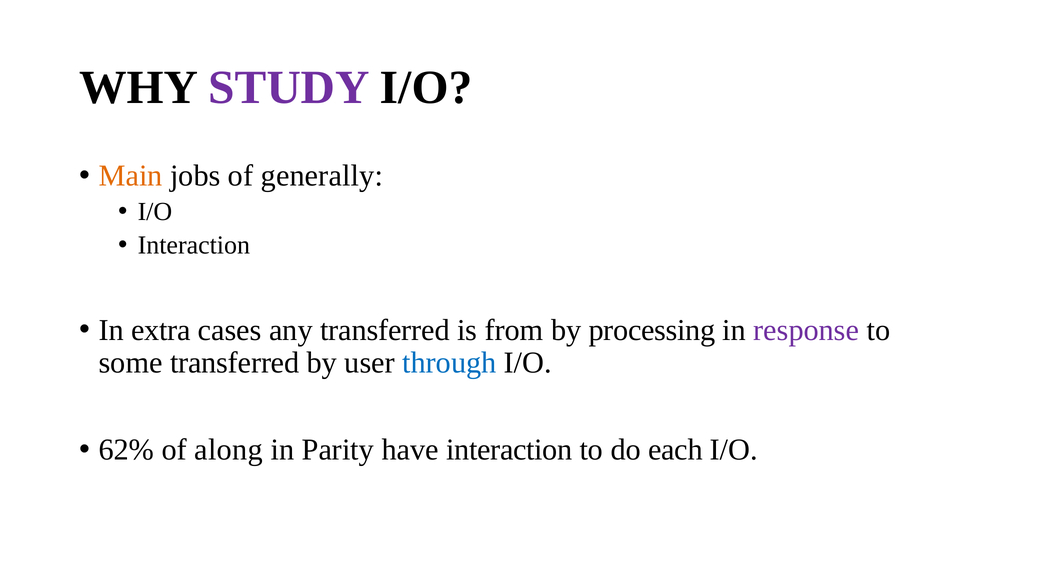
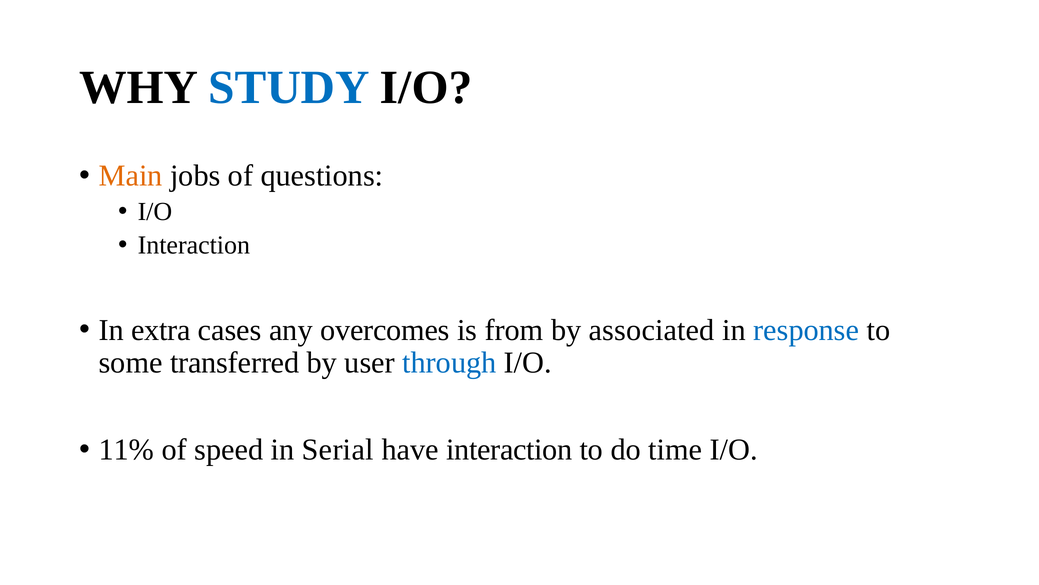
STUDY colour: purple -> blue (289, 87)
generally: generally -> questions (322, 176)
any transferred: transferred -> overcomes (385, 330)
processing: processing -> associated (652, 330)
response colour: purple -> blue (806, 330)
62%: 62% -> 11% (126, 450)
along: along -> speed (229, 450)
Parity: Parity -> Serial (338, 450)
each: each -> time (675, 450)
